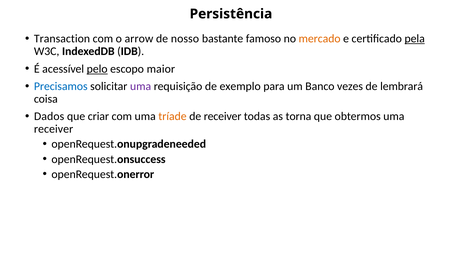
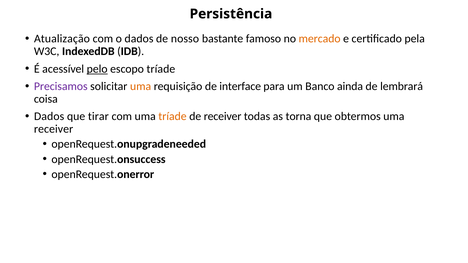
Transaction: Transaction -> Atualização (62, 39)
o arrow: arrow -> dados (139, 39)
pela underline: present -> none (415, 39)
escopo maior: maior -> tríade (161, 69)
Precisamos colour: blue -> purple (61, 86)
uma colour: purple -> orange (141, 86)
exemplo: exemplo -> interface (240, 86)
vezes: vezes -> ainda (350, 86)
criar: criar -> tirar (98, 117)
